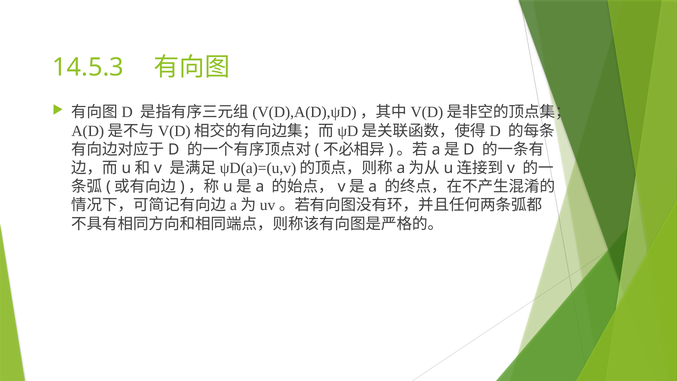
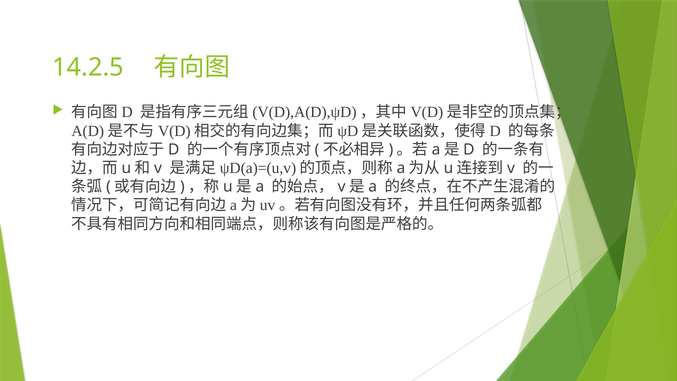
14.5.3: 14.5.3 -> 14.2.5 (88, 68)
